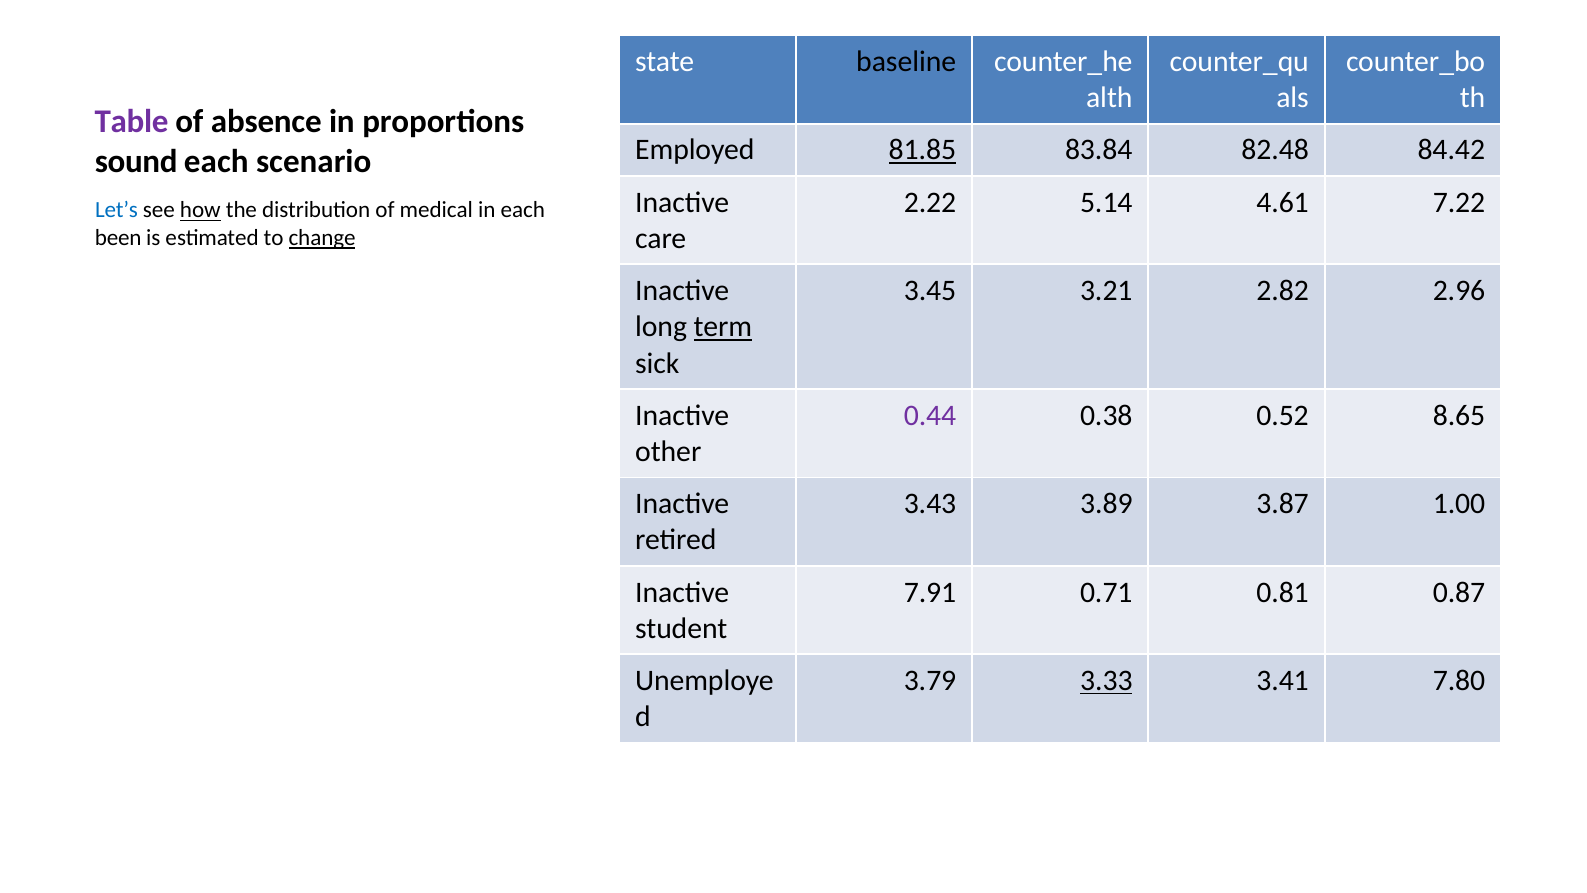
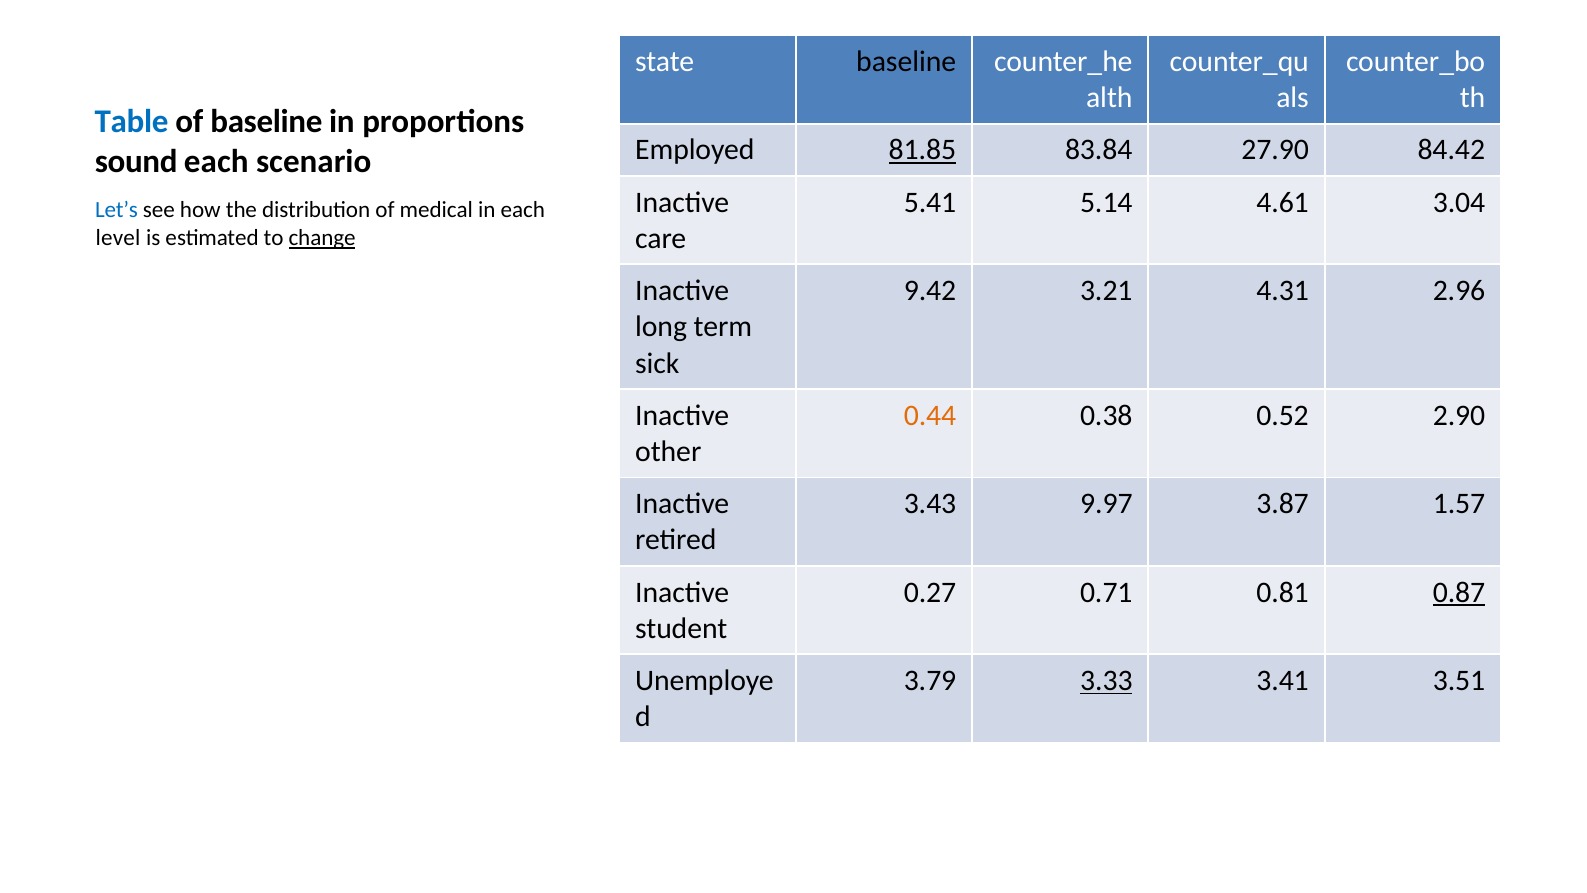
Table colour: purple -> blue (132, 122)
of absence: absence -> baseline (266, 122)
82.48: 82.48 -> 27.90 (1275, 150)
2.22: 2.22 -> 5.41 (930, 202)
7.22: 7.22 -> 3.04 (1459, 202)
how underline: present -> none (200, 210)
been: been -> level (118, 238)
3.45: 3.45 -> 9.42 (930, 291)
2.82: 2.82 -> 4.31 (1283, 291)
term underline: present -> none (723, 327)
0.44 colour: purple -> orange (930, 415)
8.65: 8.65 -> 2.90 (1459, 415)
3.89: 3.89 -> 9.97 (1106, 504)
1.00: 1.00 -> 1.57 (1459, 504)
7.91: 7.91 -> 0.27 (930, 592)
0.87 underline: none -> present (1459, 592)
7.80: 7.80 -> 3.51 (1459, 681)
